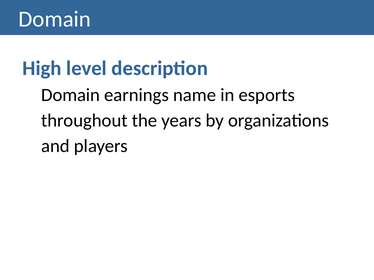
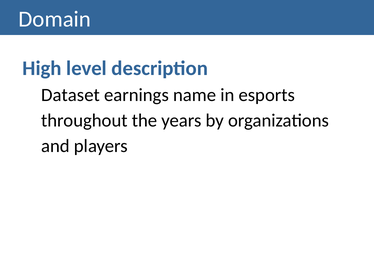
Domain: Domain -> Dataset (70, 95)
